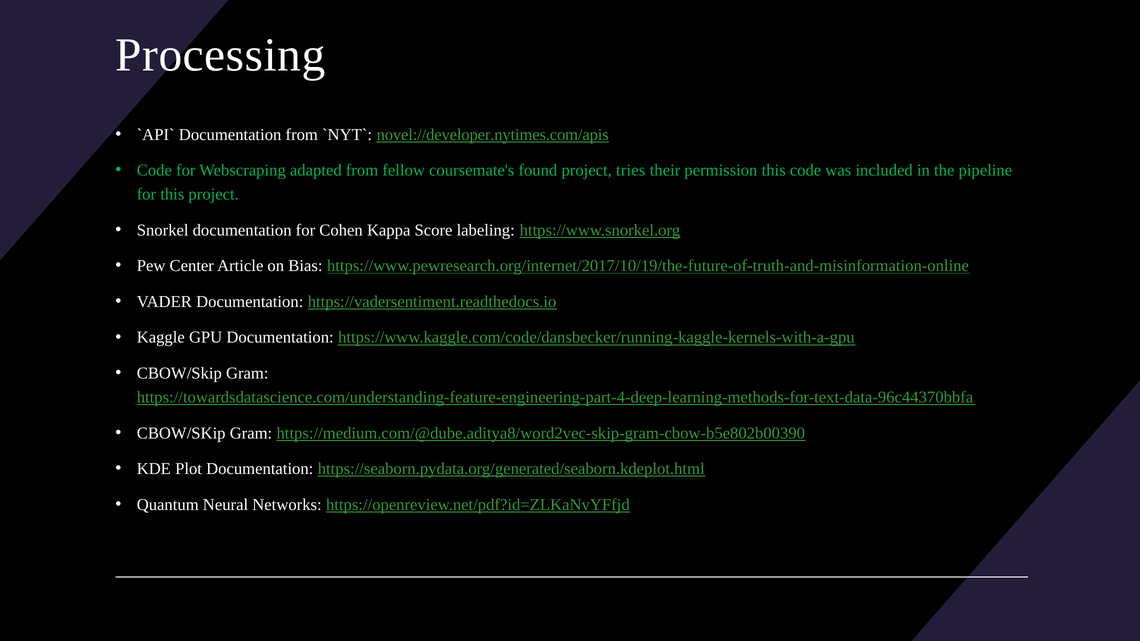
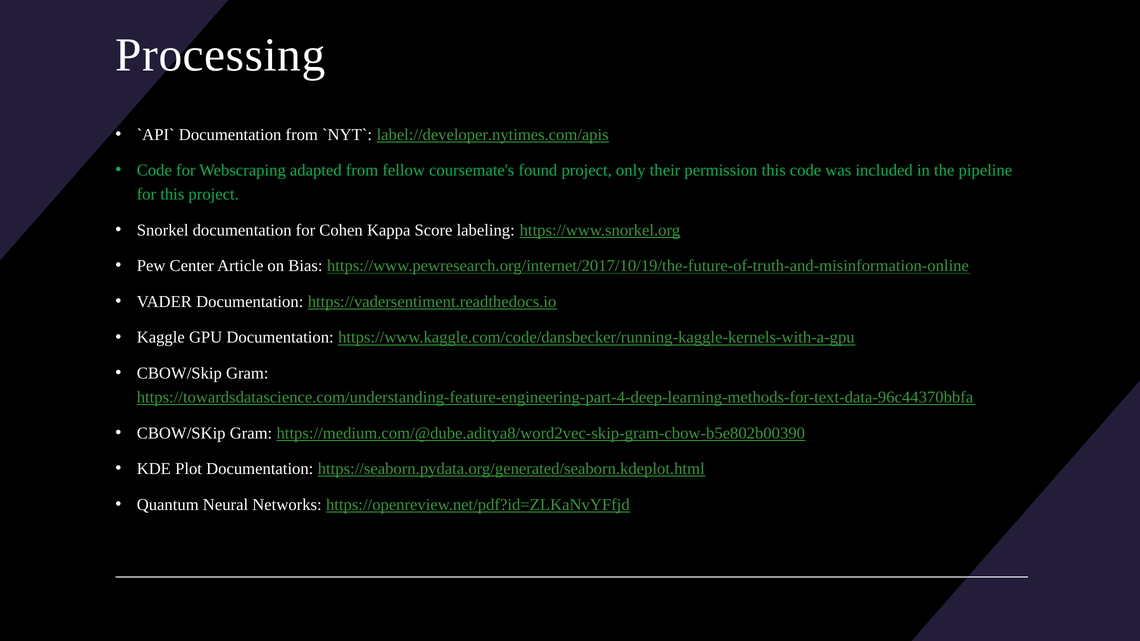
novel://developer.nytimes.com/apis: novel://developer.nytimes.com/apis -> label://developer.nytimes.com/apis (493, 135)
tries: tries -> only (631, 170)
